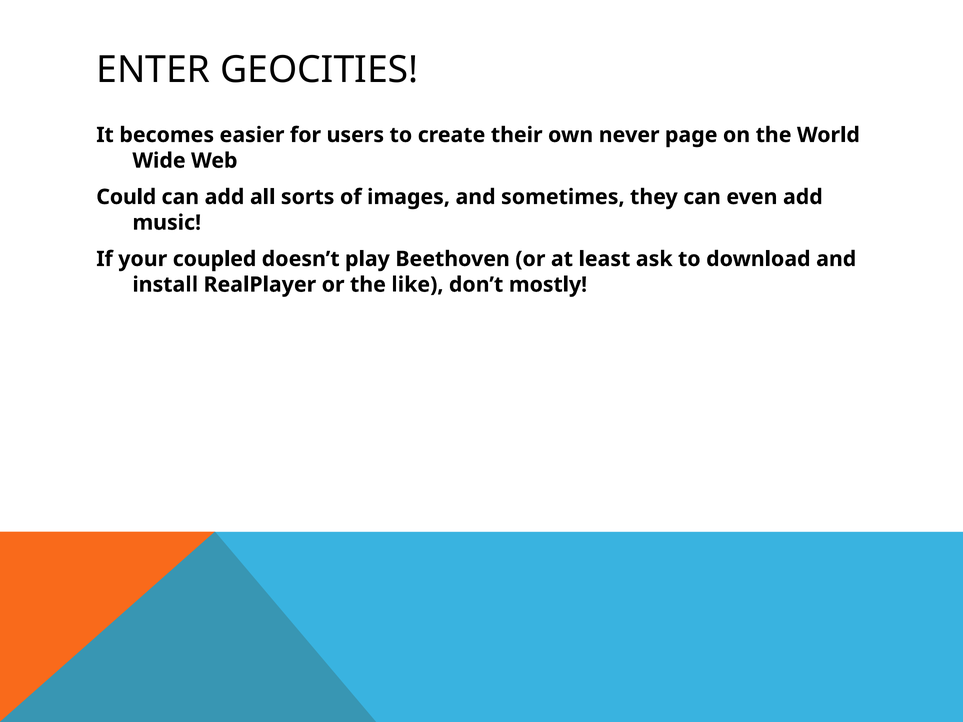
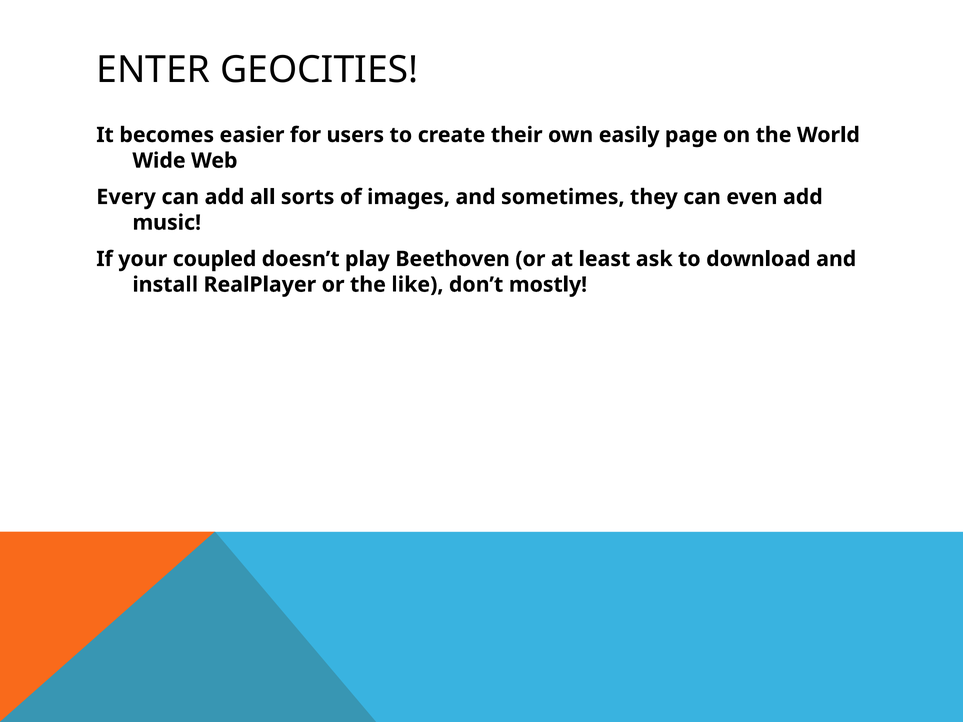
never: never -> easily (629, 135)
Could: Could -> Every (126, 197)
